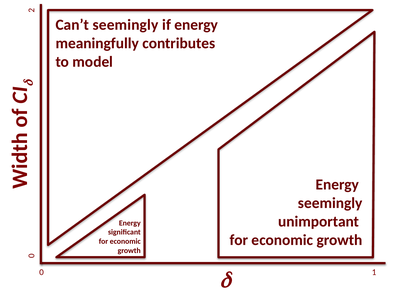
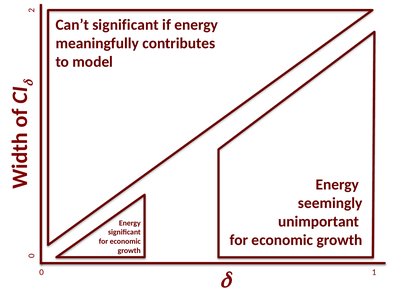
Can’t seemingly: seemingly -> significant (125, 25)
